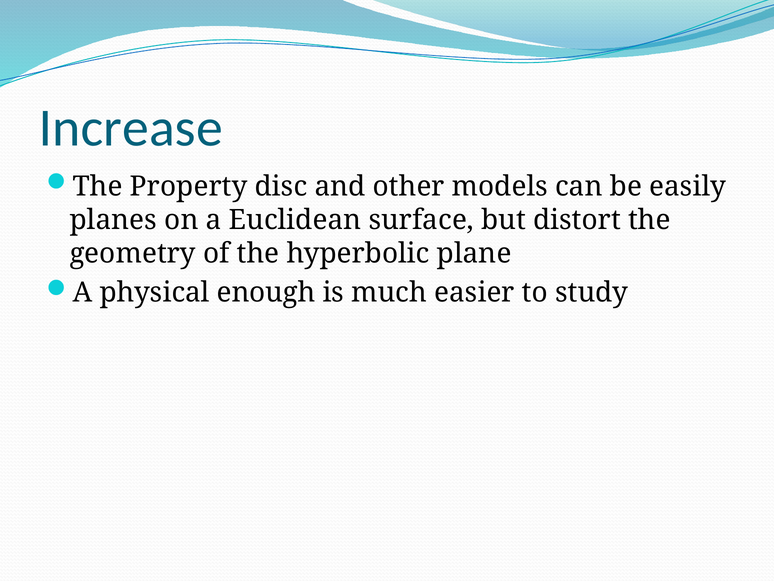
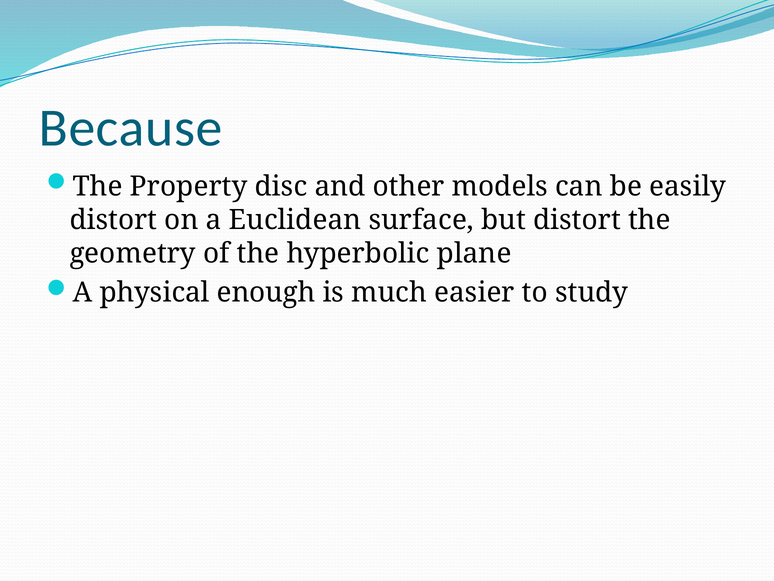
Increase: Increase -> Because (131, 128)
planes: planes -> distort (113, 220)
